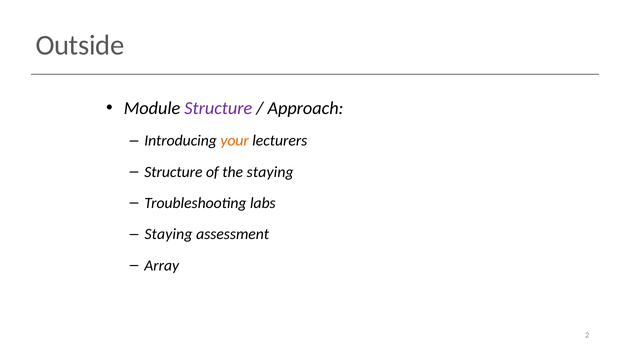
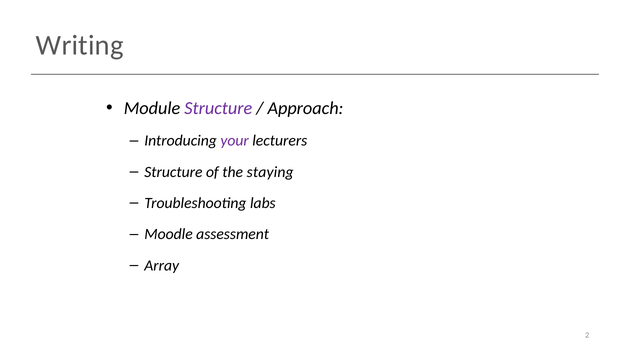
Outside: Outside -> Writing (80, 45)
your colour: orange -> purple (235, 141)
Staying: Staying -> Moodle (169, 235)
